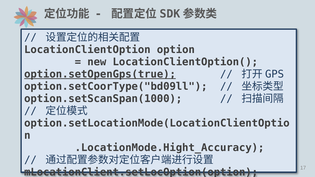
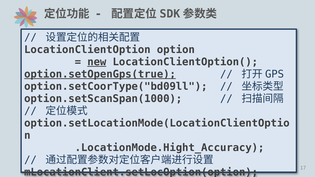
new underline: none -> present (97, 62)
